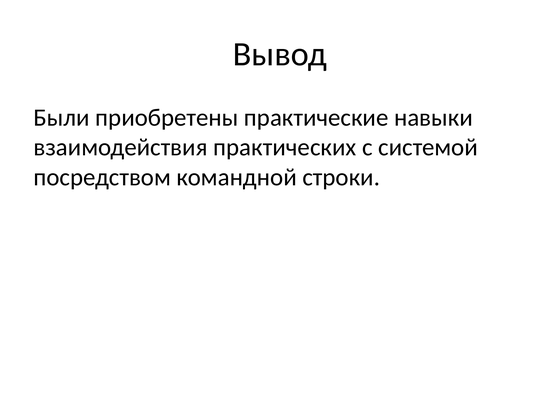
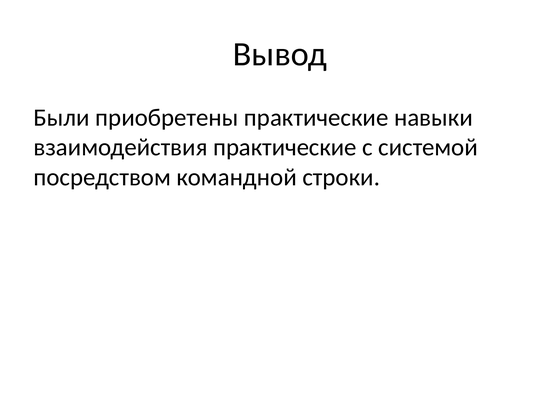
взаимодействия практических: практических -> практические (285, 147)
